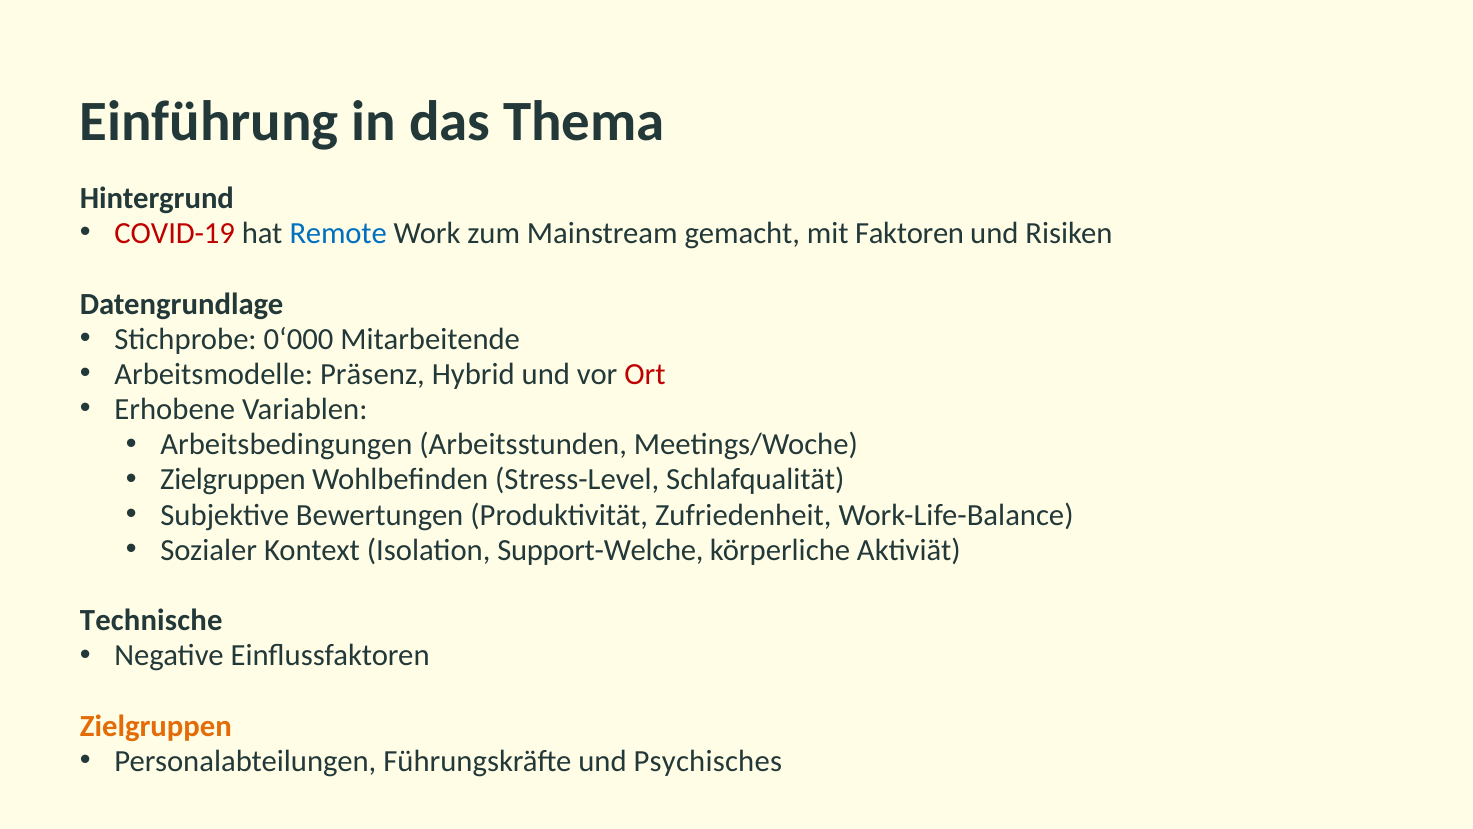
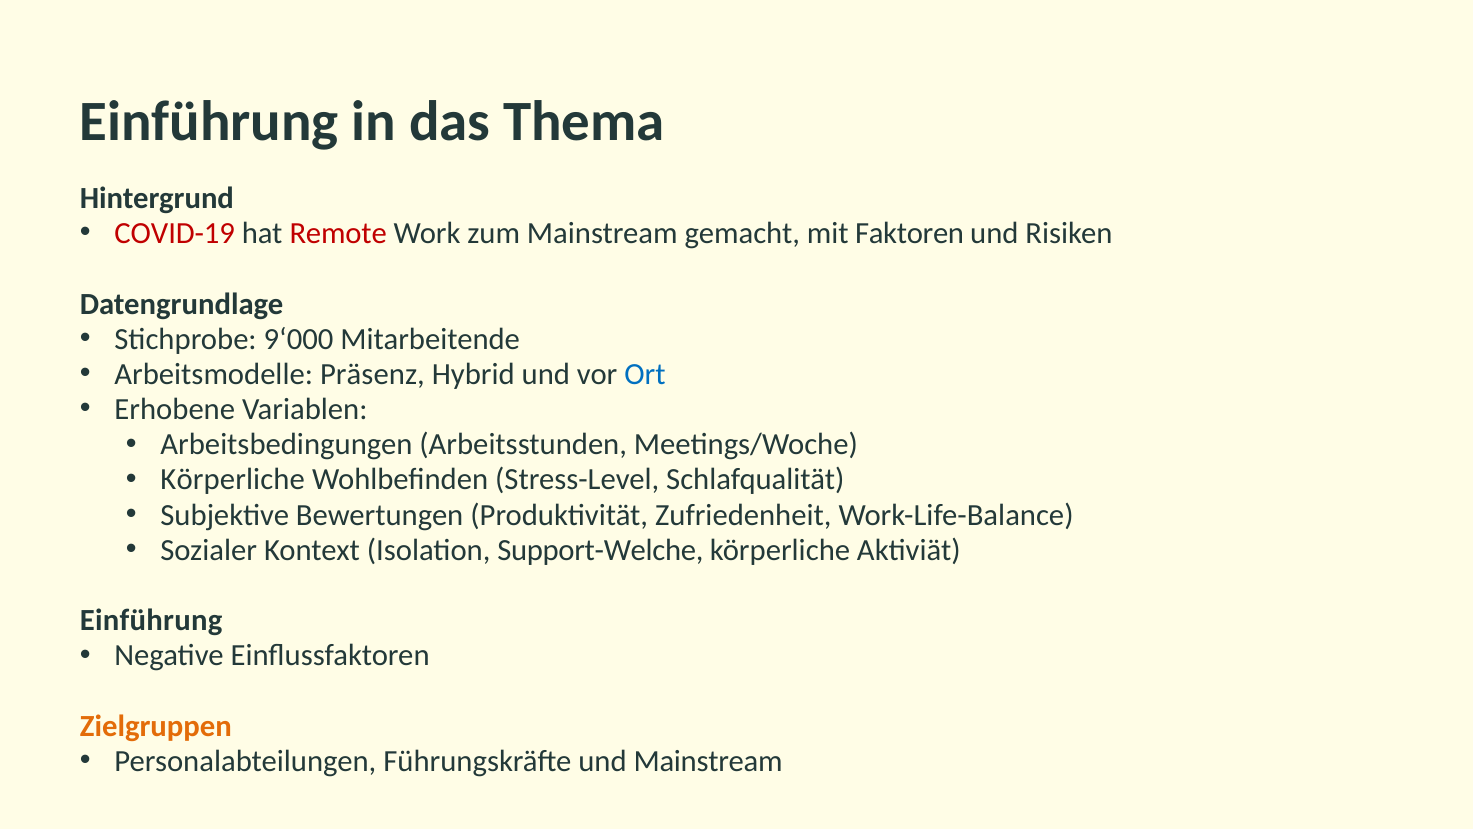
Remote colour: blue -> red (338, 233)
0‘000: 0‘000 -> 9‘000 (299, 339)
Ort colour: red -> blue (645, 374)
Zielgruppen: Zielgruppen -> Körperliche (233, 480)
Technische: Technische -> Einführung (151, 620)
und Psychisches: Psychisches -> Mainstream (708, 761)
